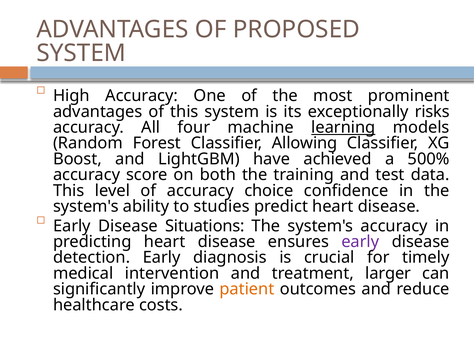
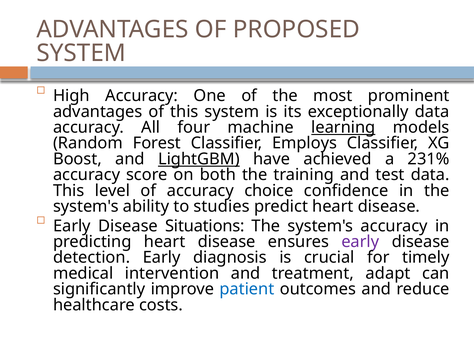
exceptionally risks: risks -> data (432, 111)
Allowing: Allowing -> Employs (305, 143)
LightGBM underline: none -> present (199, 159)
500%: 500% -> 231% (429, 159)
larger: larger -> adapt (388, 273)
patient colour: orange -> blue (247, 289)
